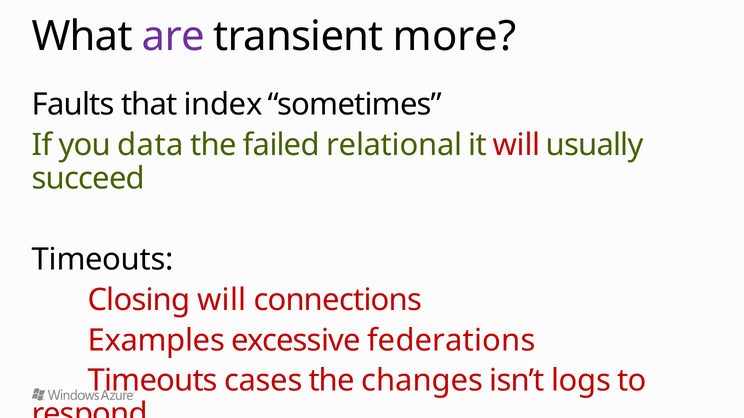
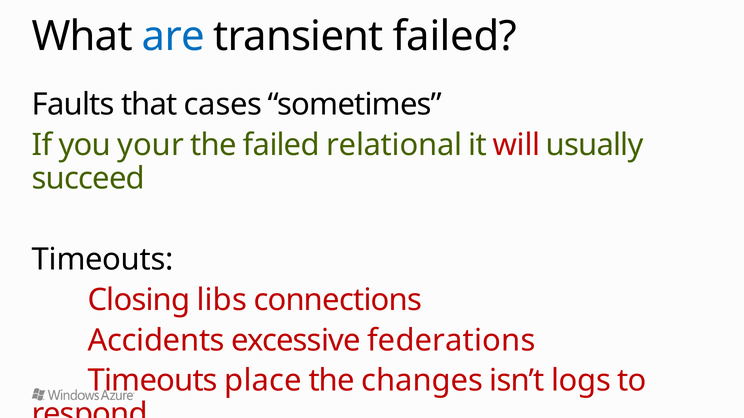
are colour: purple -> blue (173, 36)
transient more: more -> failed (455, 36)
index: index -> cases (223, 105)
data: data -> your (151, 145)
Closing will: will -> libs (222, 300)
Examples: Examples -> Accidents (156, 341)
cases: cases -> place (263, 381)
